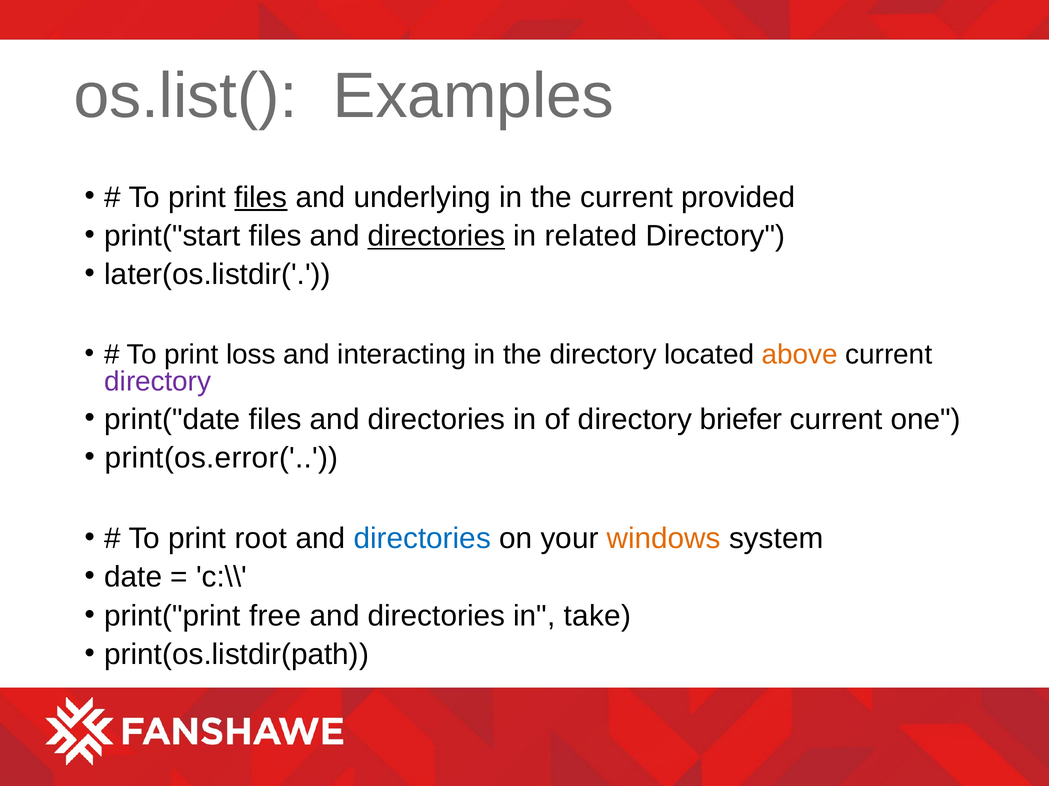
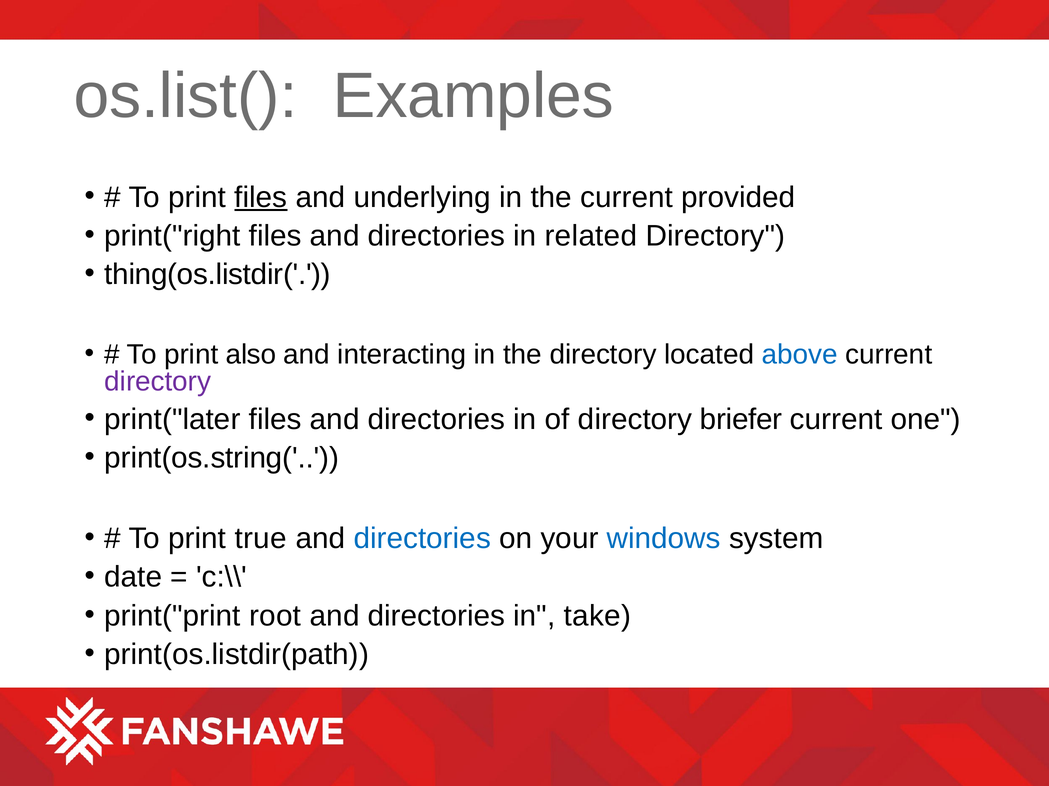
print("start: print("start -> print("right (172, 236)
directories underline: present -> none (436, 236)
later(os.listdir(: later(os.listdir( -> thing(os.listdir( (218, 275)
loss: loss -> also (251, 355)
above colour: orange -> blue (800, 355)
print("date: print("date -> print("later (172, 420)
print(os.error(: print(os.error( -> print(os.string( (222, 458)
root: root -> true (261, 539)
windows colour: orange -> blue (664, 539)
free: free -> root (275, 616)
